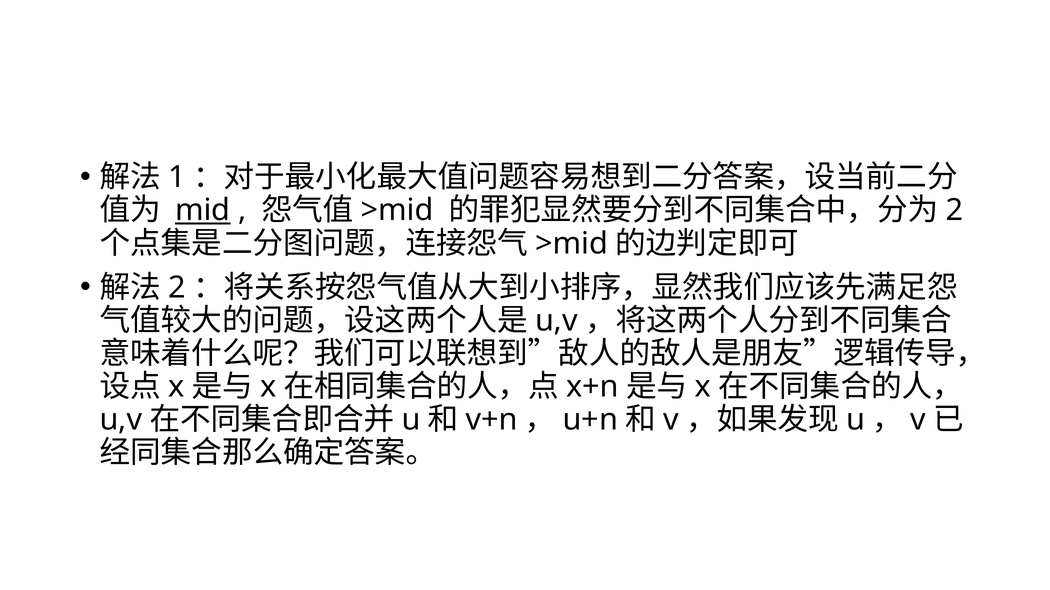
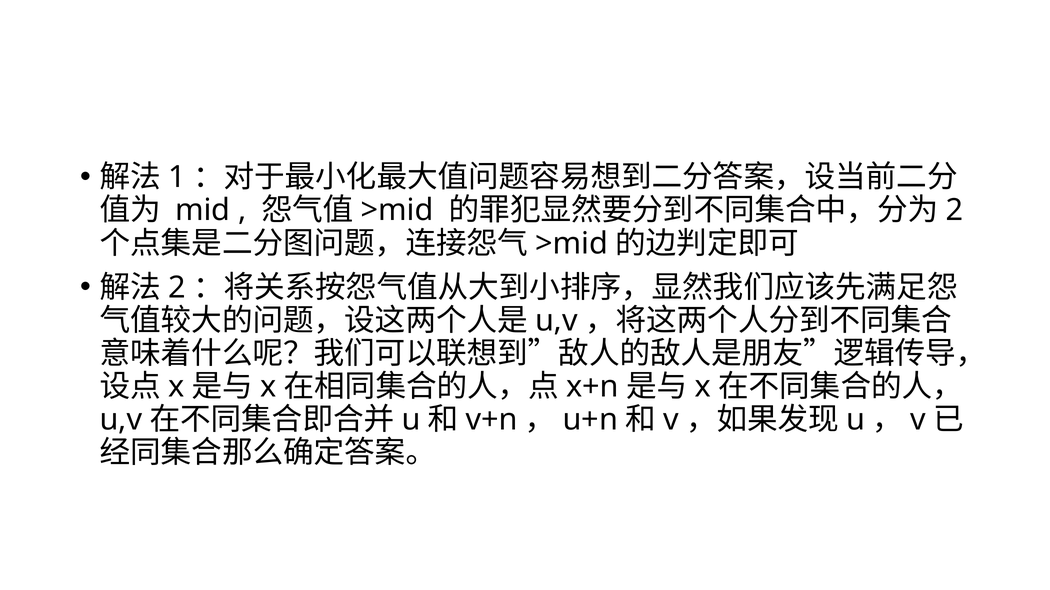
mid underline: present -> none (203, 211)
